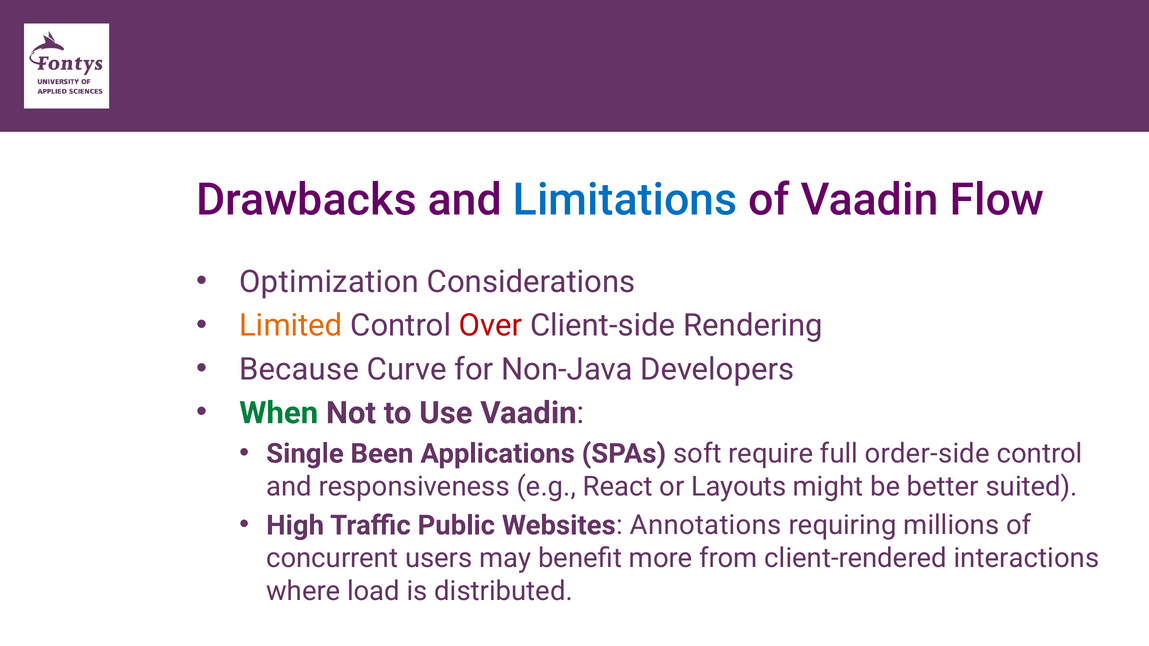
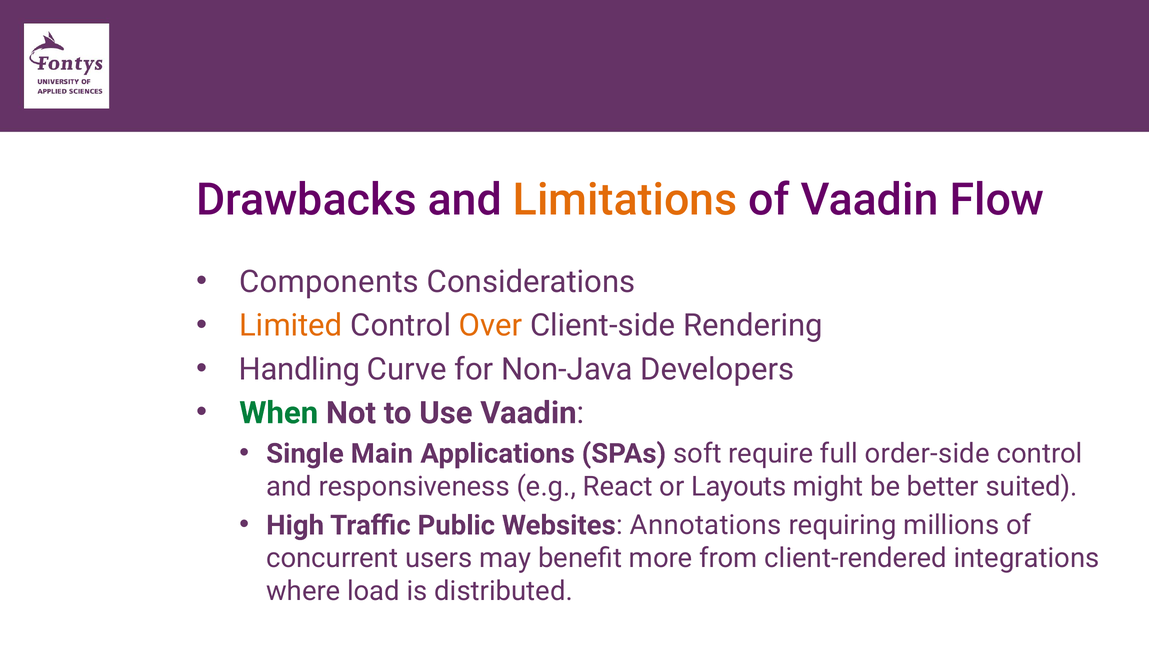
Limitations colour: blue -> orange (625, 200)
Optimization: Optimization -> Components (329, 282)
Over colour: red -> orange (491, 326)
Because: Because -> Handling (299, 369)
Been: Been -> Main (382, 454)
interactions: interactions -> integrations (1027, 559)
